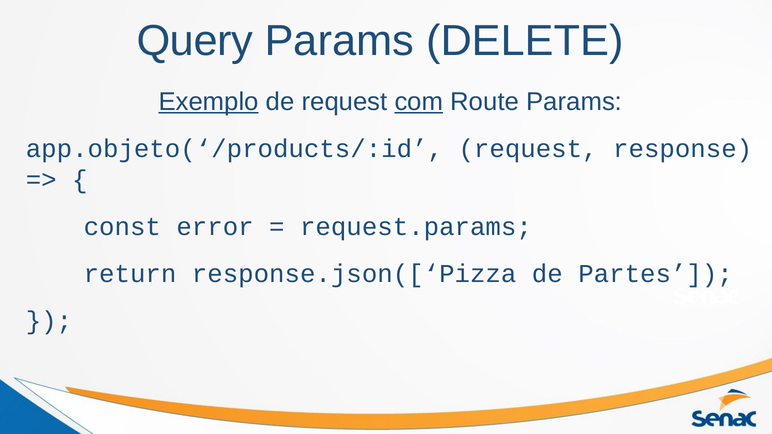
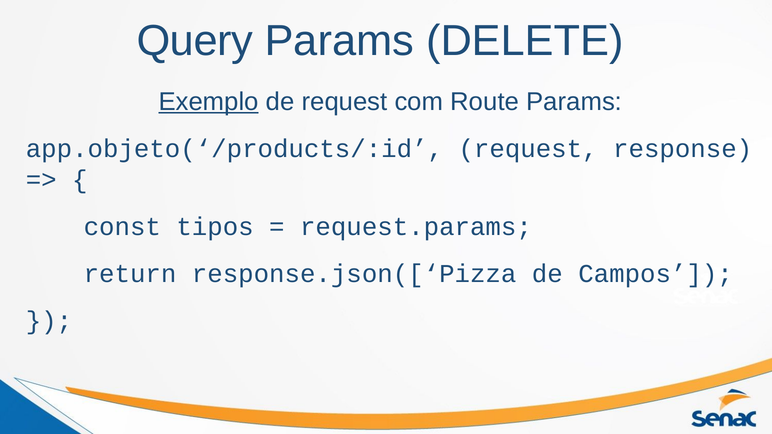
com underline: present -> none (419, 102)
error: error -> tipos (215, 227)
Partes: Partes -> Campos (656, 274)
